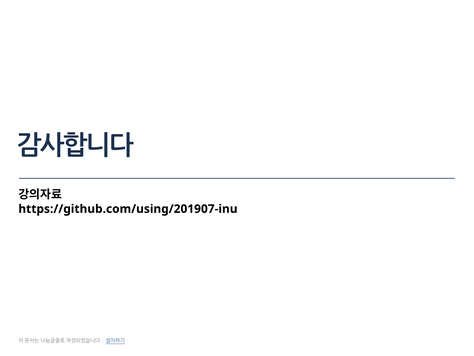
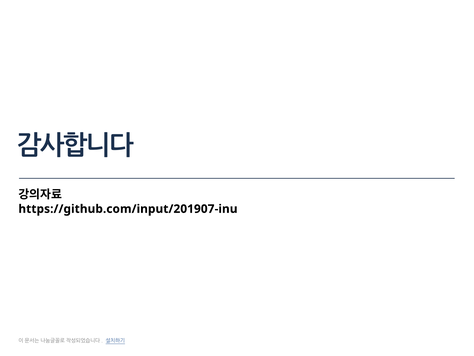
https://github.com/using/201907-inu: https://github.com/using/201907-inu -> https://github.com/input/201907-inu (128, 209)
